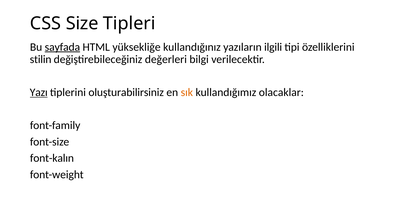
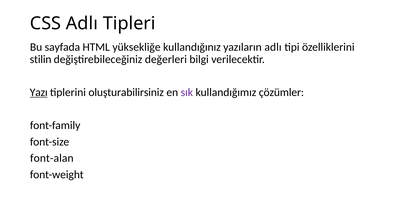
CSS Size: Size -> Adlı (82, 23)
sayfada underline: present -> none (62, 47)
yazıların ilgili: ilgili -> adlı (273, 47)
sık colour: orange -> purple (187, 92)
olacaklar: olacaklar -> çözümler (281, 92)
font-kalın: font-kalın -> font-alan (52, 158)
